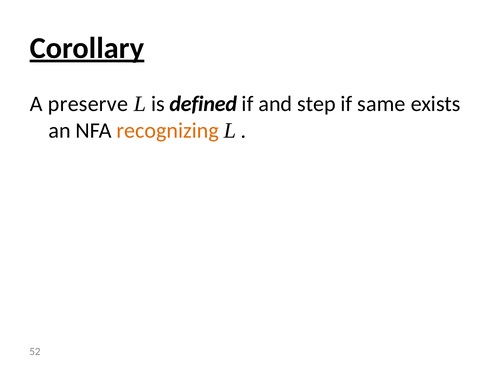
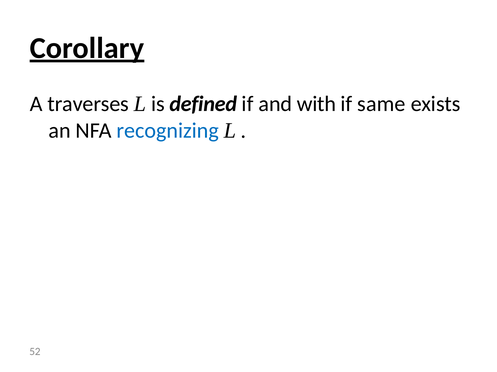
preserve: preserve -> traverses (88, 104)
step: step -> with (316, 104)
recognizing colour: orange -> blue (168, 131)
